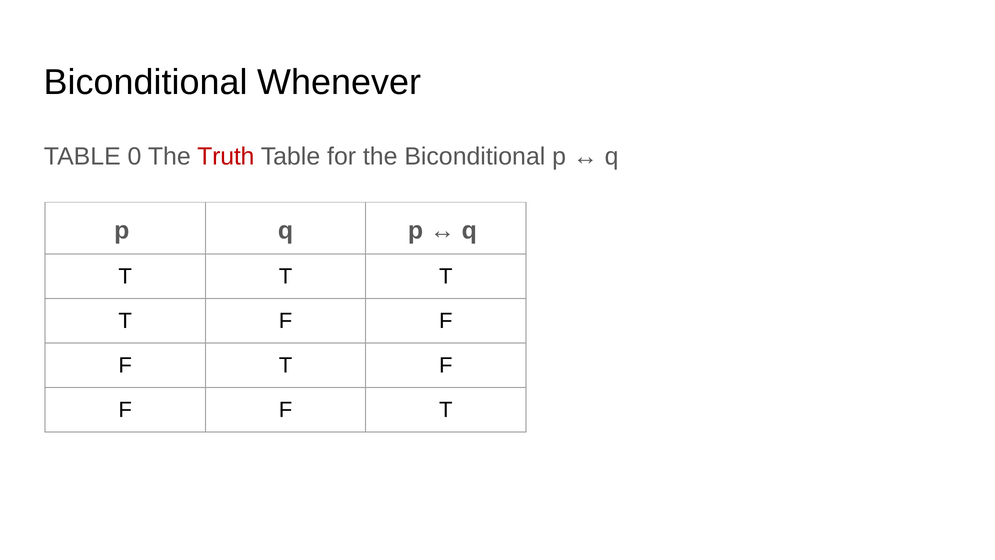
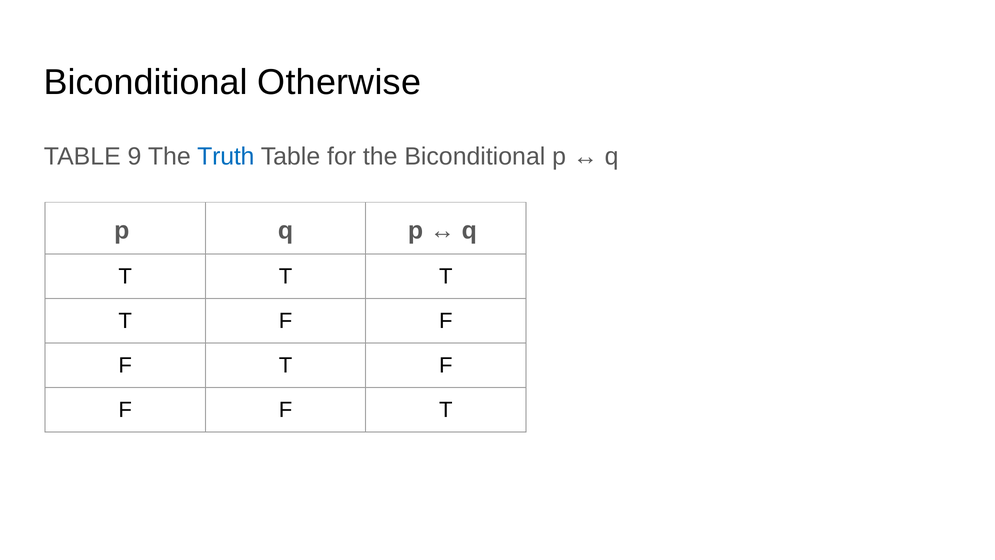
Whenever: Whenever -> Otherwise (339, 82)
0: 0 -> 9 (135, 156)
Truth colour: red -> blue (226, 156)
